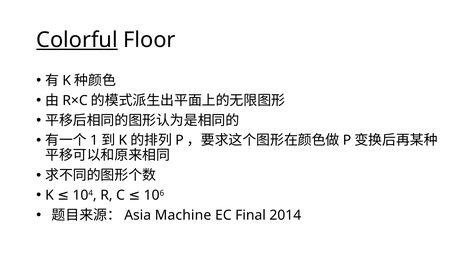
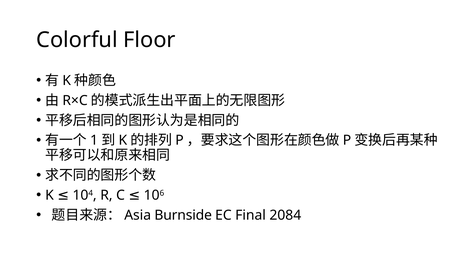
Colorful underline: present -> none (77, 40)
Machine: Machine -> Burnside (183, 215)
2014: 2014 -> 2084 (285, 215)
